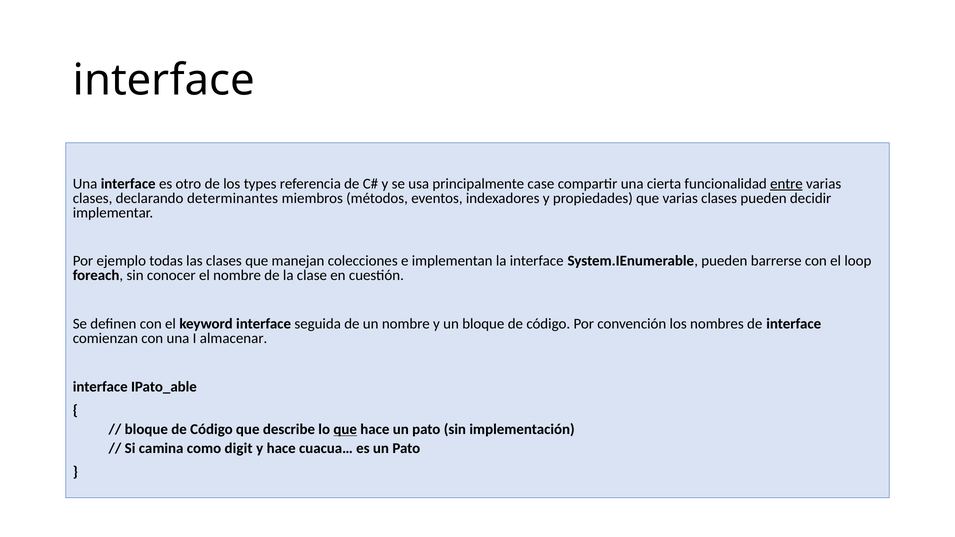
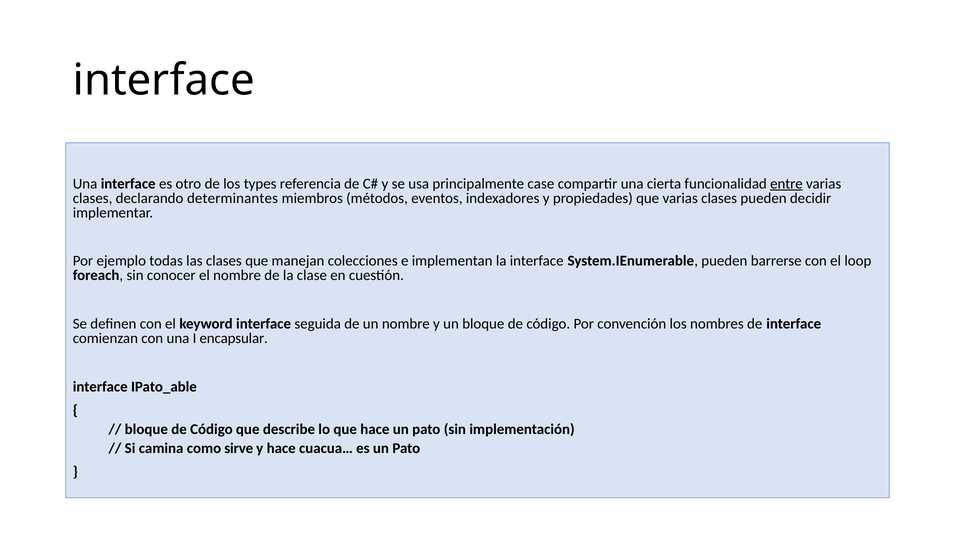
almacenar: almacenar -> encapsular (234, 339)
que underline: present -> none (345, 429)
digit: digit -> sirve (239, 448)
